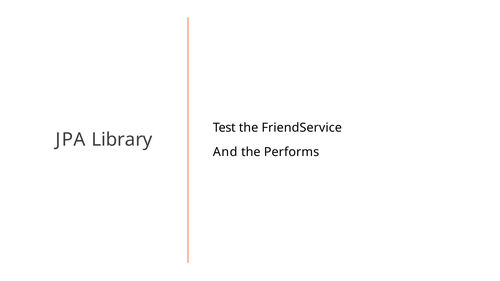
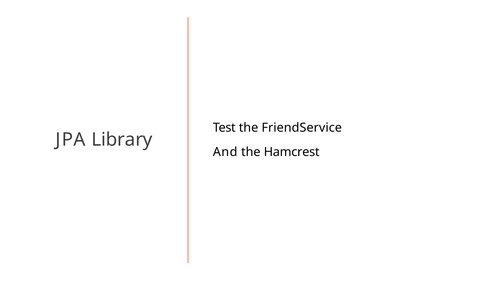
Performs: Performs -> Hamcrest (292, 152)
